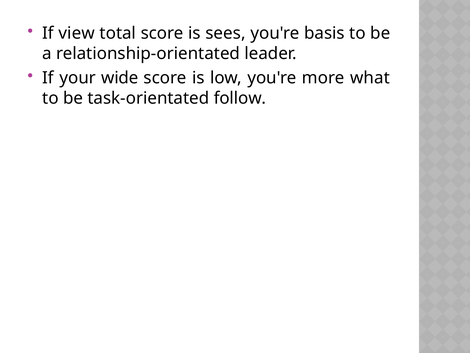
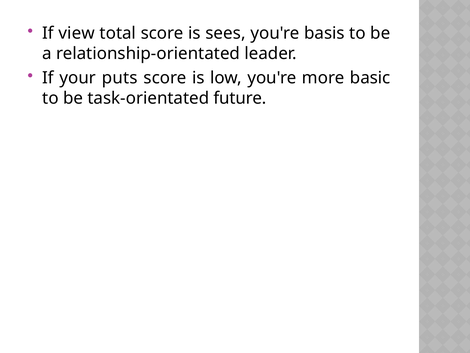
wide: wide -> puts (120, 78)
what: what -> basic (370, 78)
follow: follow -> future (240, 98)
